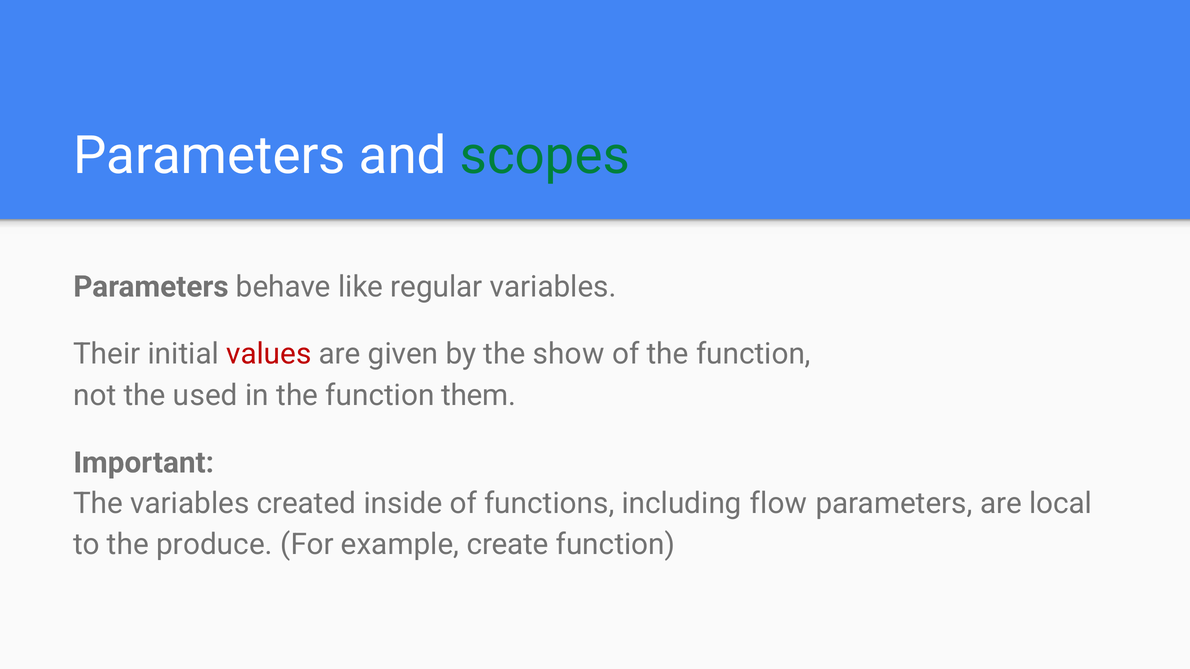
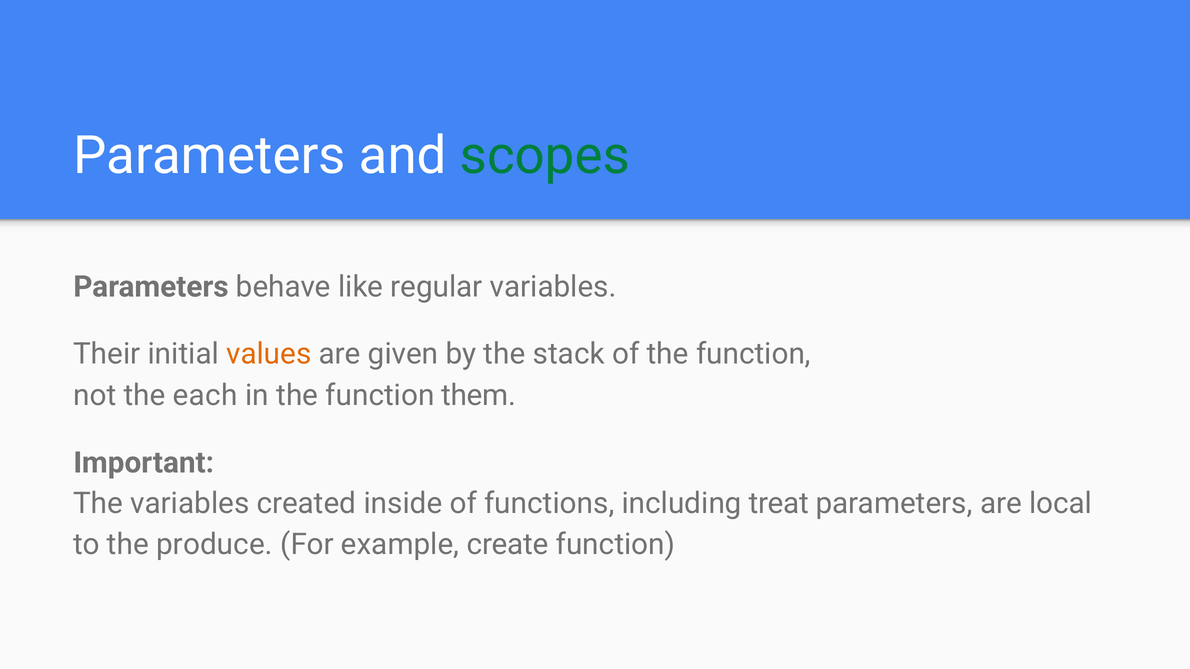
values colour: red -> orange (269, 354)
show: show -> stack (569, 354)
used: used -> each (205, 395)
flow: flow -> treat (779, 504)
